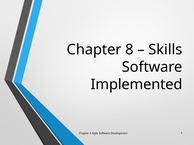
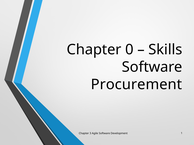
8: 8 -> 0 (129, 50)
Implemented: Implemented -> Procurement (136, 85)
